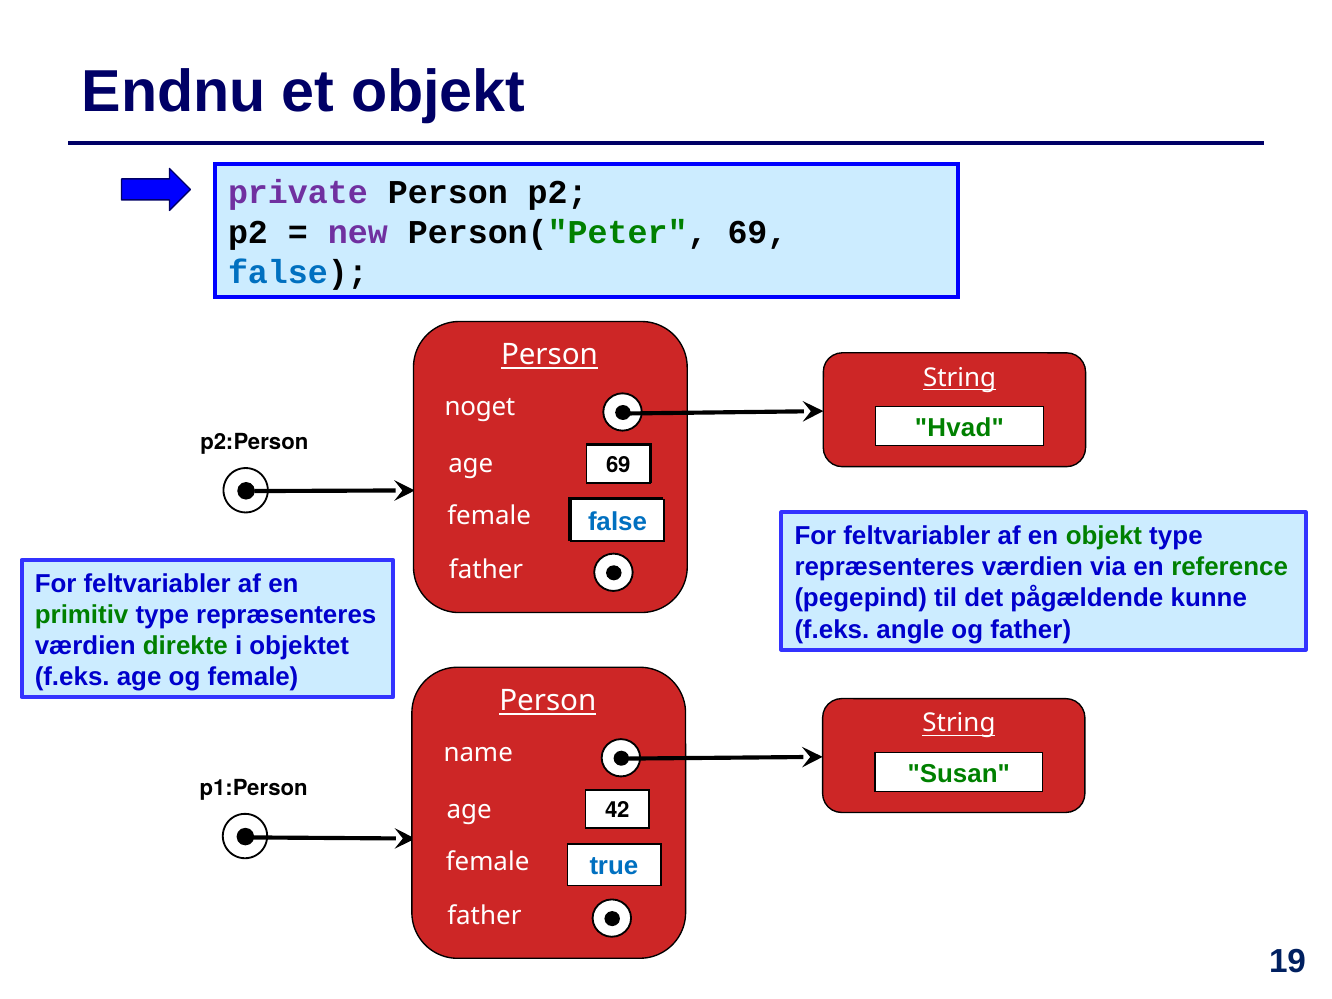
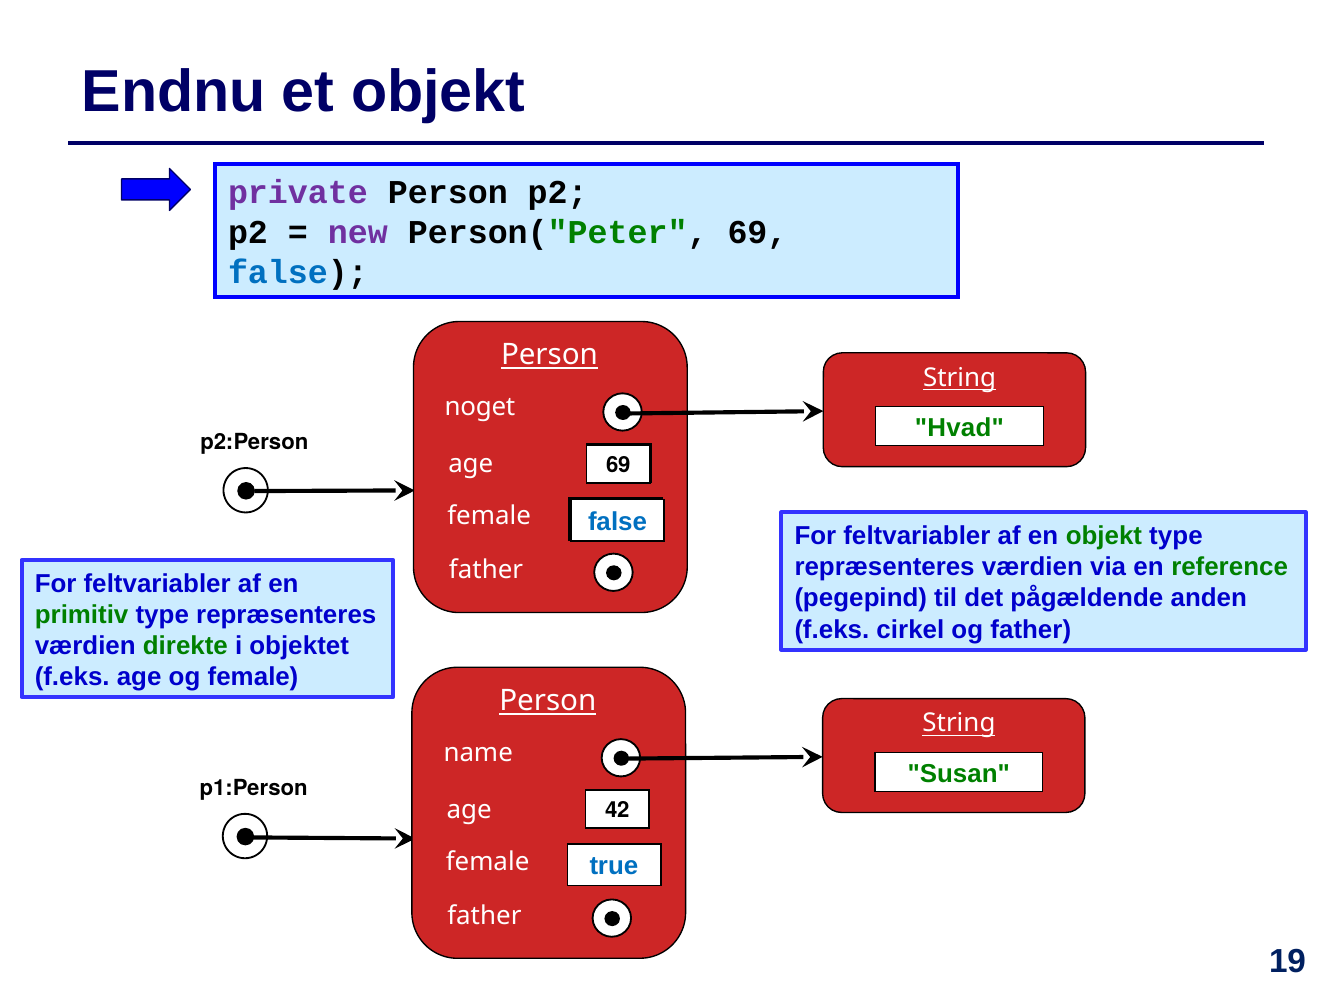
kunne: kunne -> anden (1209, 598)
angle: angle -> cirkel (910, 629)
